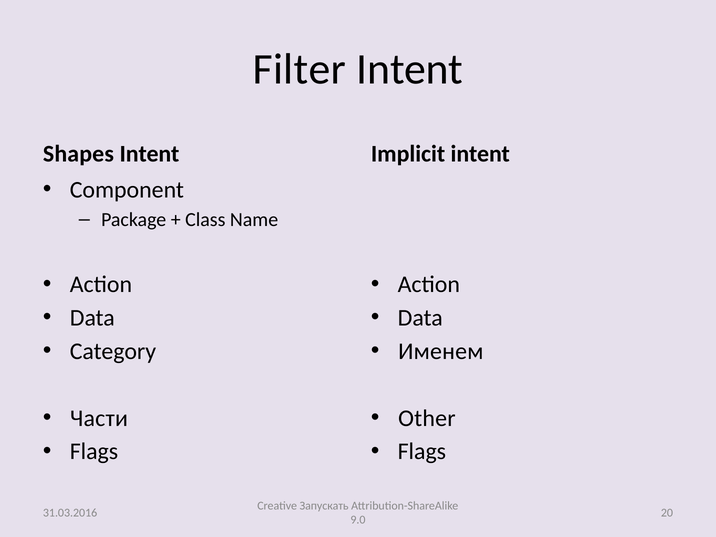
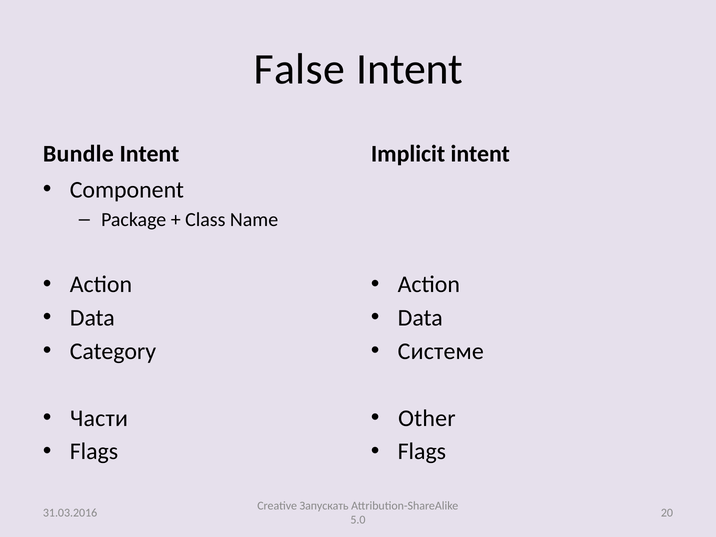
Filter: Filter -> False (299, 69)
Shapes: Shapes -> Bundle (78, 154)
Именем: Именем -> Системе (441, 351)
9.0: 9.0 -> 5.0 (358, 520)
